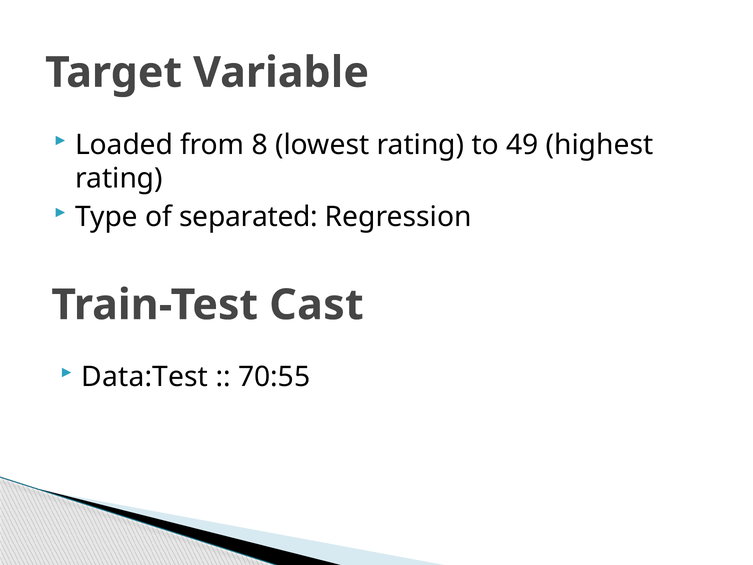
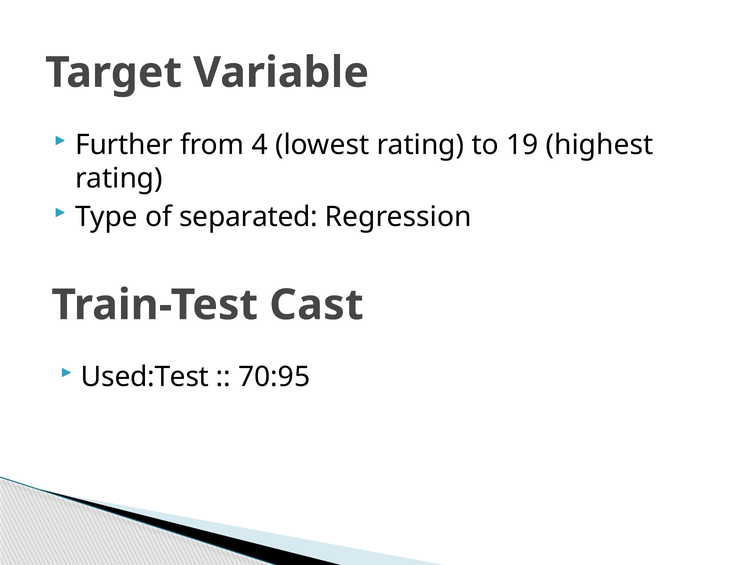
Loaded: Loaded -> Further (124, 145)
8: 8 -> 4 (260, 145)
49: 49 -> 19 (522, 145)
Data:Test: Data:Test -> Used:Test (145, 377)
70:55: 70:55 -> 70:95 (274, 377)
